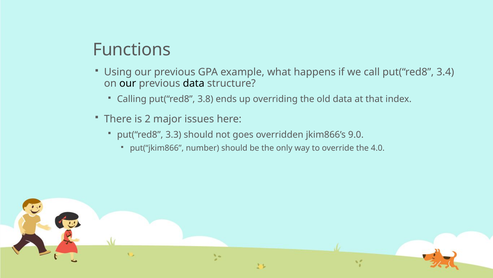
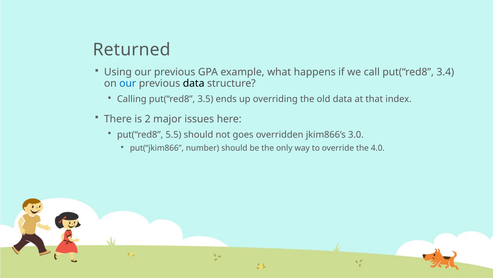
Functions: Functions -> Returned (132, 49)
our colour: black -> blue (128, 83)
3.8: 3.8 -> 3.5 (205, 99)
3.3: 3.3 -> 5.5 (173, 134)
9.0: 9.0 -> 3.0 (356, 134)
